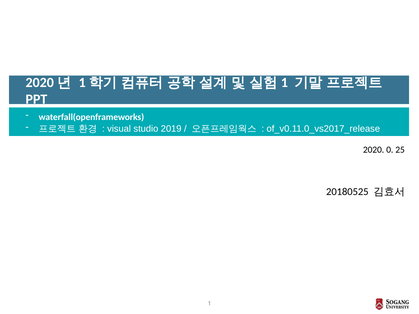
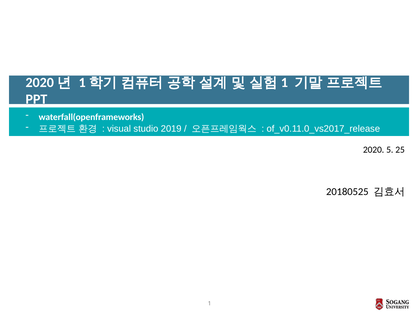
0: 0 -> 5 (390, 150)
